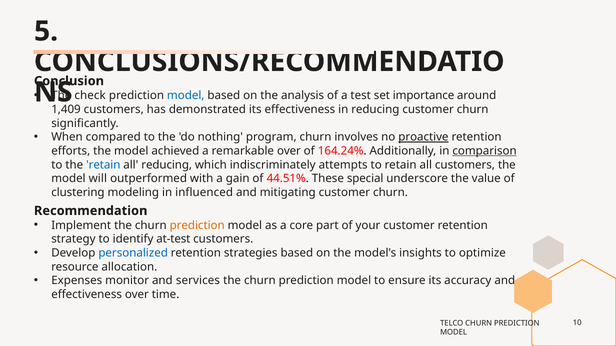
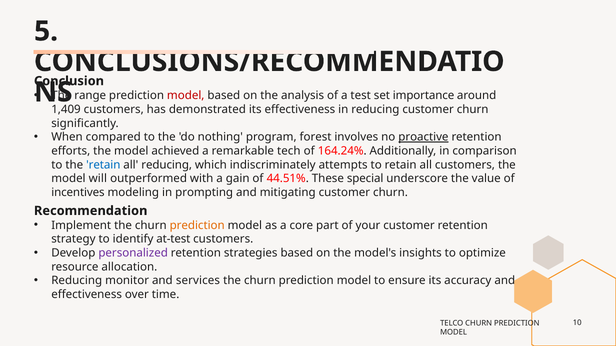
check: check -> range (90, 96)
model colour: blue -> red (186, 96)
program churn: churn -> forest (316, 137)
remarkable over: over -> tech (289, 151)
comparison underline: present -> none (485, 151)
clustering: clustering -> incentives (78, 193)
influenced: influenced -> prompting (204, 193)
personalized colour: blue -> purple (133, 253)
Expenses: Expenses -> Reducing (77, 281)
